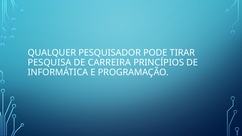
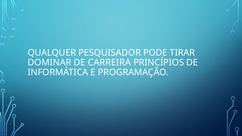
PESQUISA: PESQUISA -> DOMINAR (49, 63)
